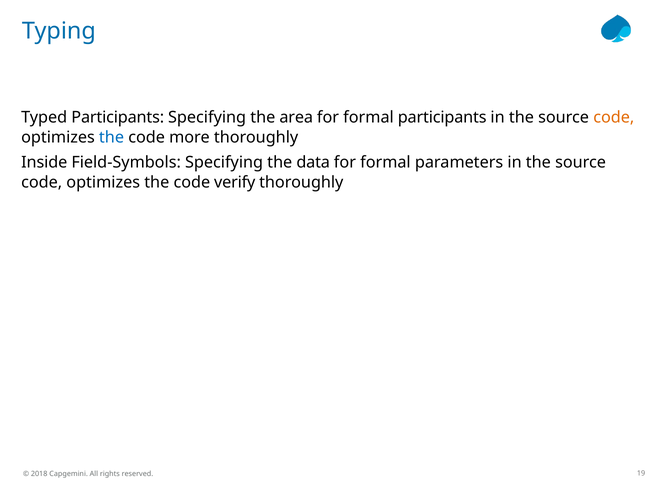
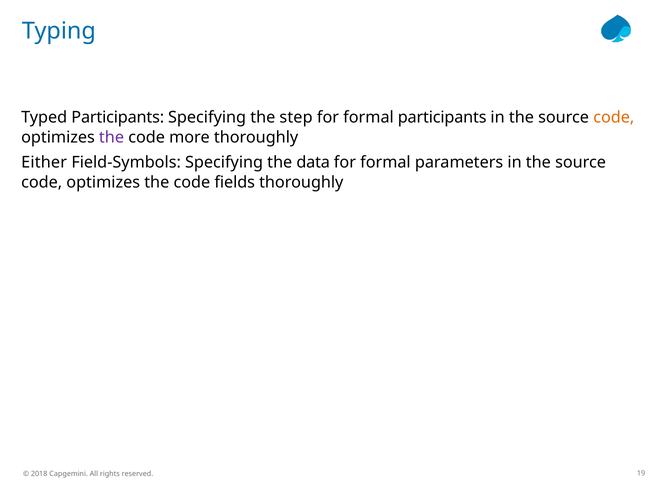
area: area -> step (296, 117)
the colour: blue -> purple (112, 137)
Inside: Inside -> Either (44, 162)
verify: verify -> fields (235, 182)
